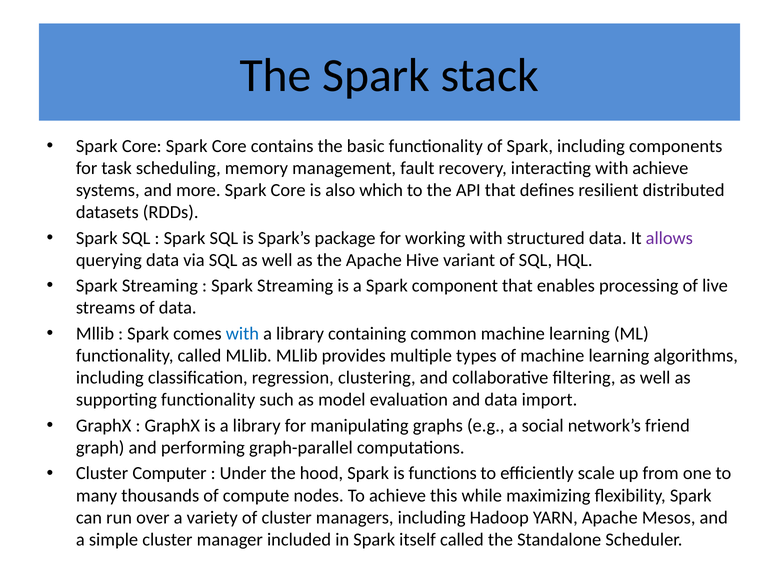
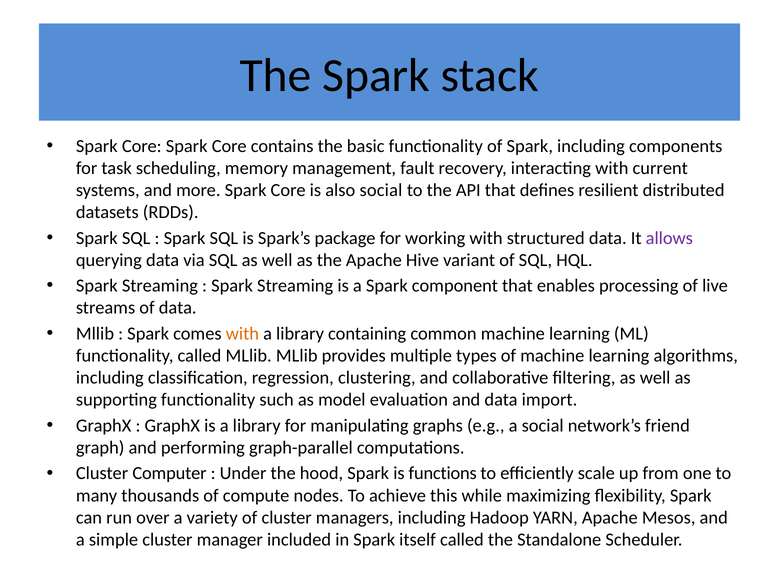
with achieve: achieve -> current (660, 168)
also which: which -> social (381, 190)
with colour: blue -> orange (242, 334)
